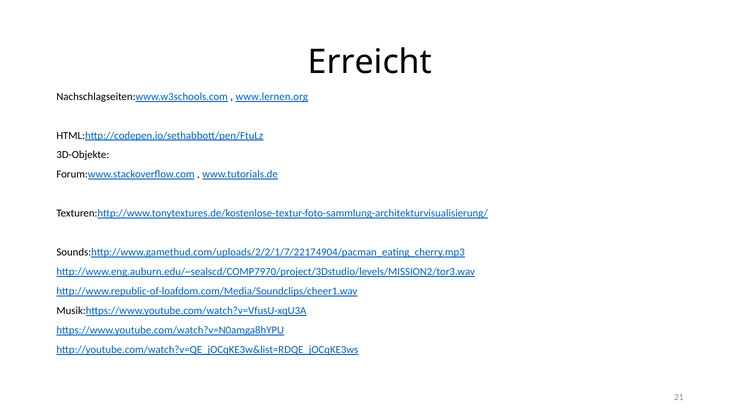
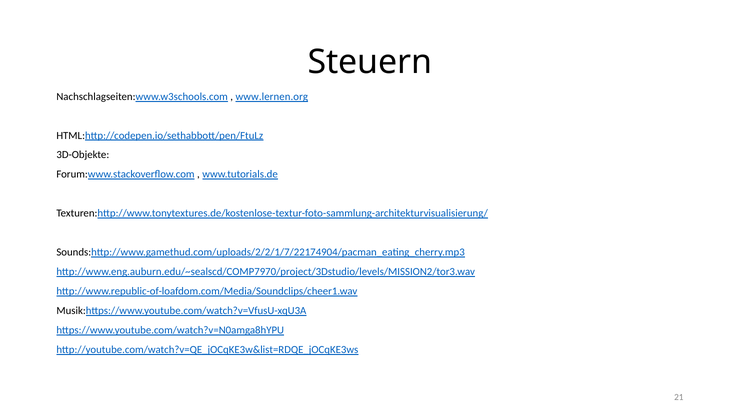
Erreicht: Erreicht -> Steuern (370, 62)
